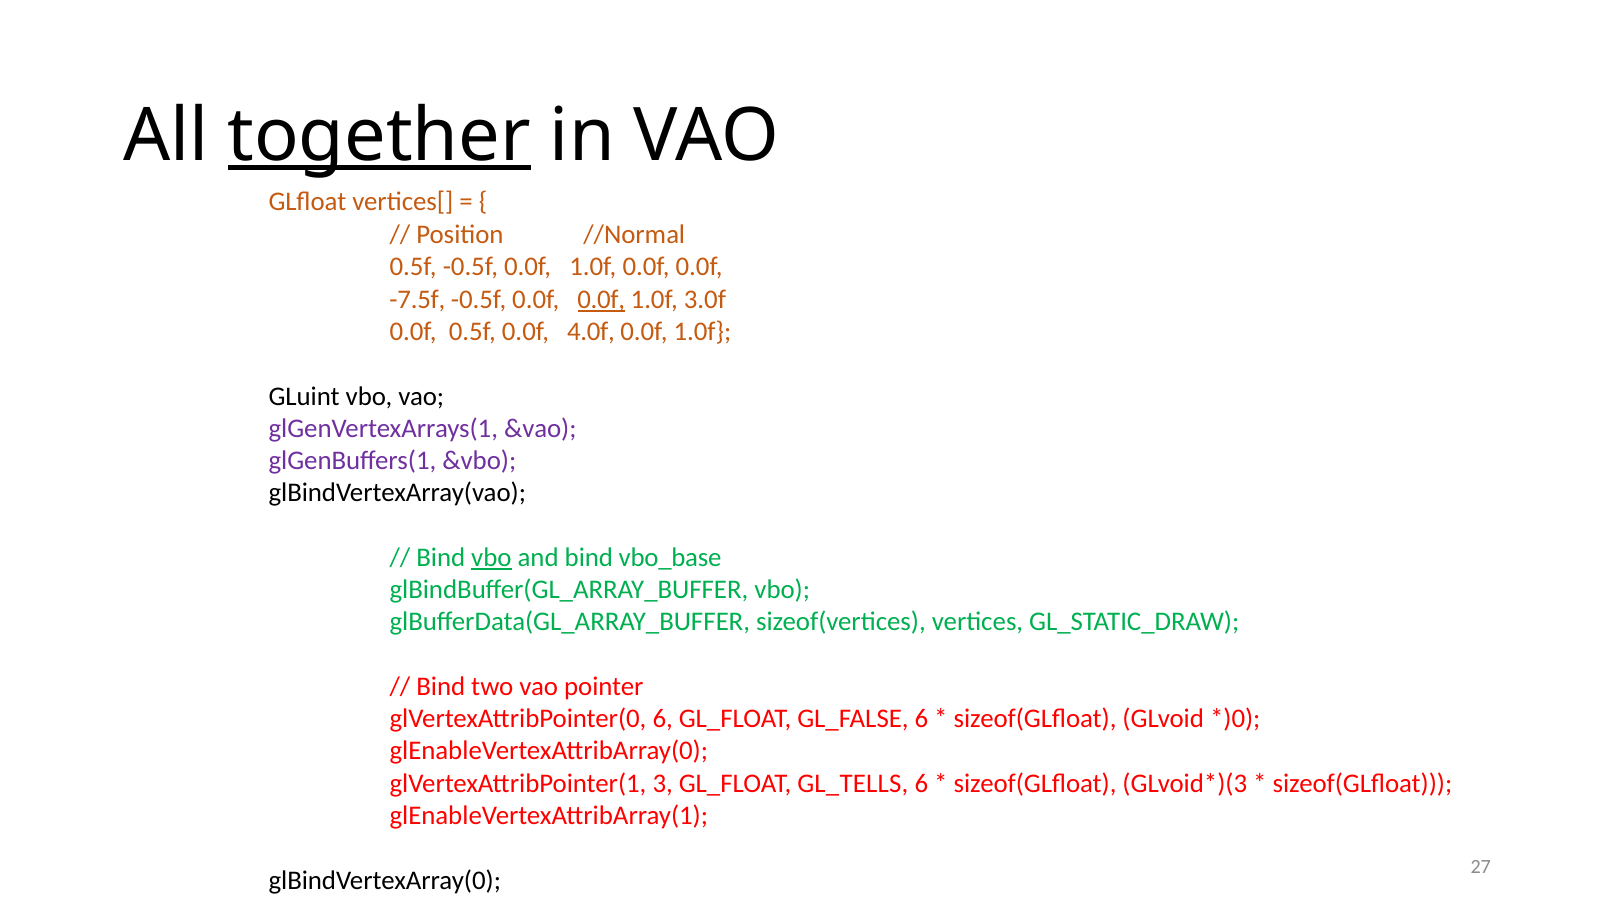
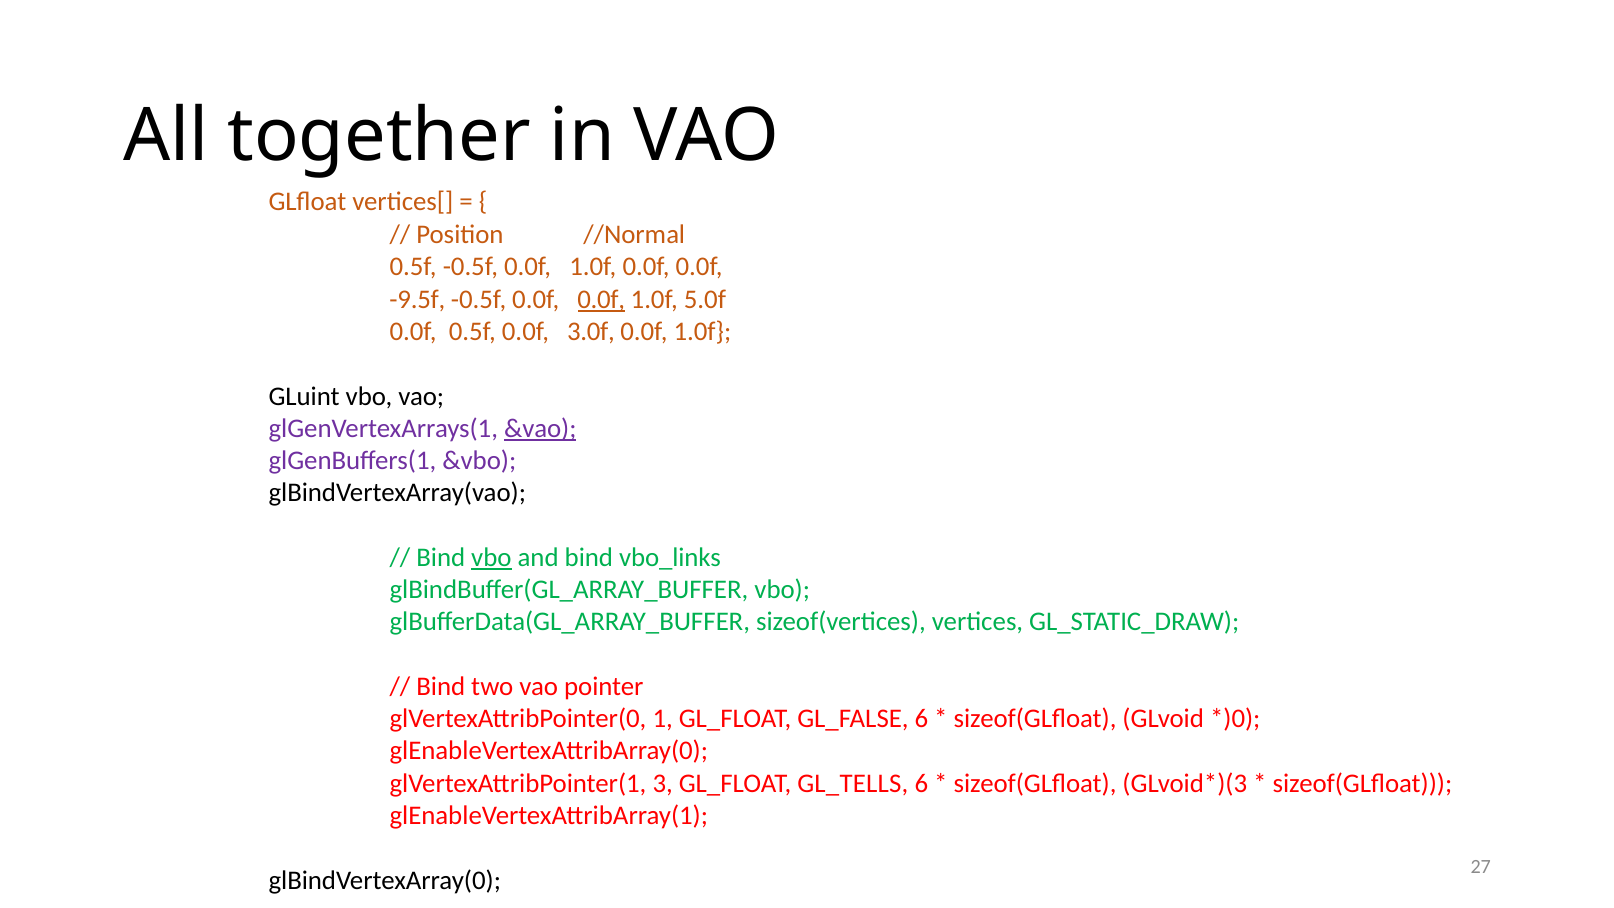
together underline: present -> none (379, 136)
-7.5f: -7.5f -> -9.5f (417, 299)
3.0f: 3.0f -> 5.0f (705, 299)
4.0f: 4.0f -> 3.0f (591, 332)
&vao underline: none -> present (540, 428)
vbo_base: vbo_base -> vbo_links (670, 557)
glVertexAttribPointer(0 6: 6 -> 1 (663, 719)
